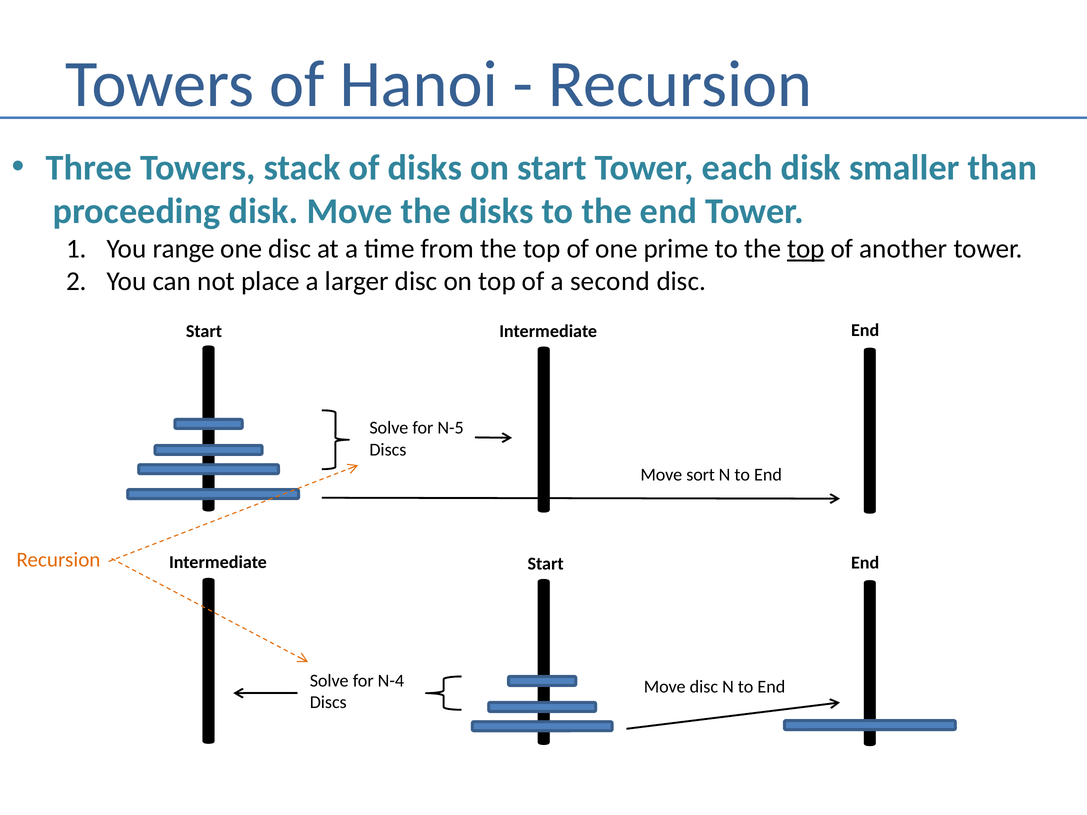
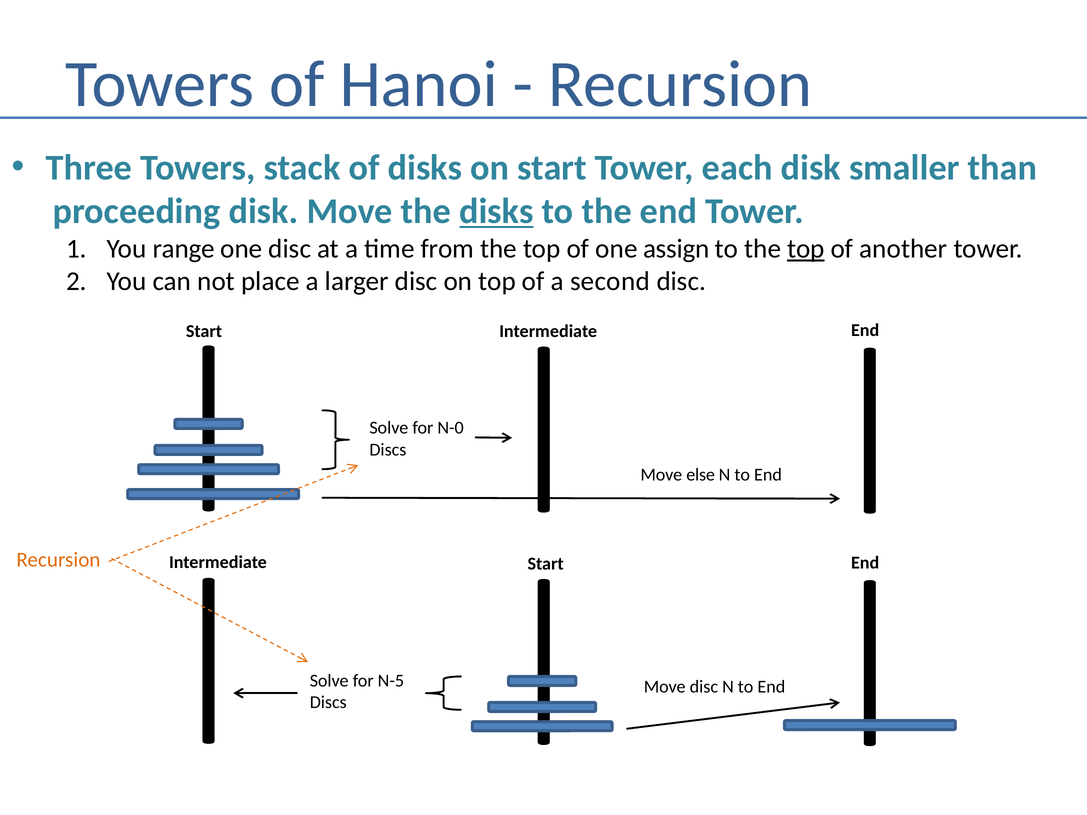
disks underline: none -> present (496, 211)
prime: prime -> assign (676, 249)
N-5: N-5 -> N-0 (451, 428)
sort: sort -> else (701, 475)
N-4: N-4 -> N-5 (391, 681)
